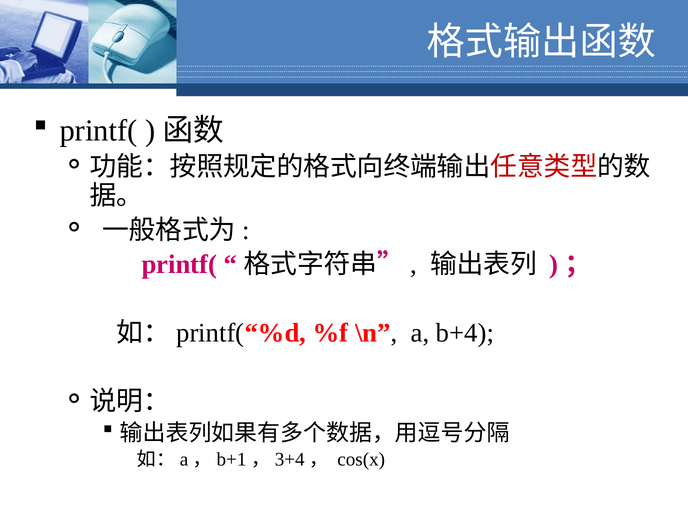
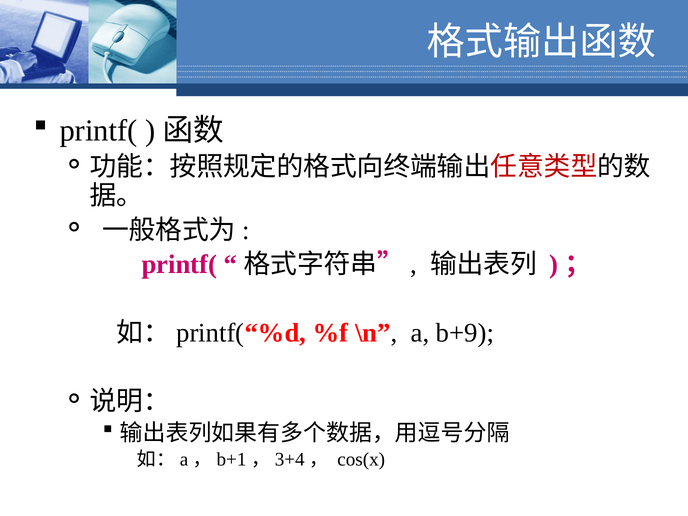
b+4: b+4 -> b+9 (465, 333)
